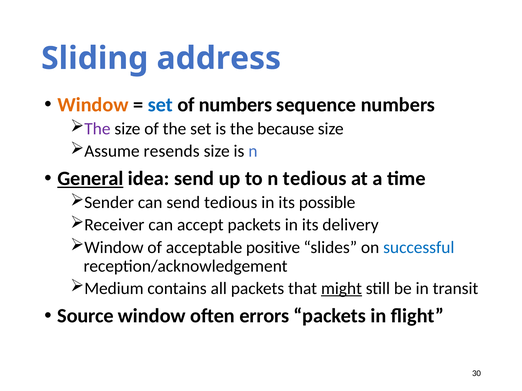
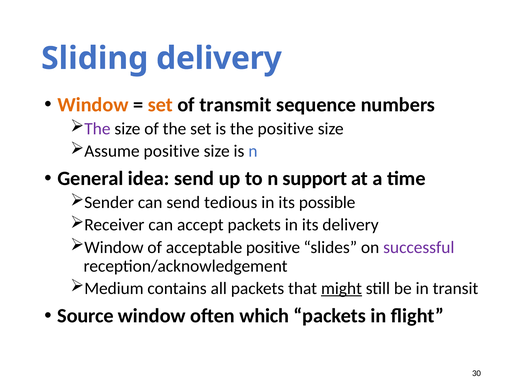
Sliding address: address -> delivery (219, 58)
set colour: blue -> orange (160, 105)
of numbers: numbers -> transmit (236, 105)
the because: because -> positive (286, 129)
Assume resends: resends -> positive (172, 151)
General underline: present -> none (90, 179)
n tedious: tedious -> support (315, 179)
successful colour: blue -> purple (419, 248)
errors: errors -> which (264, 316)
